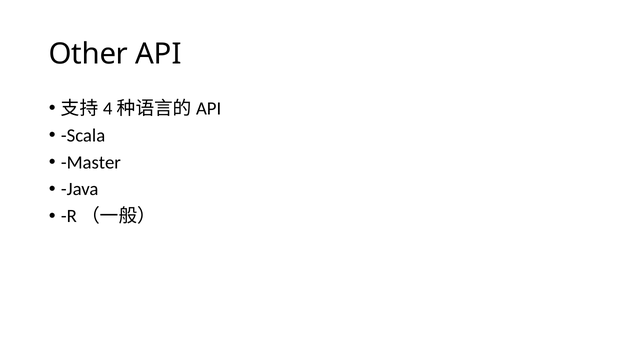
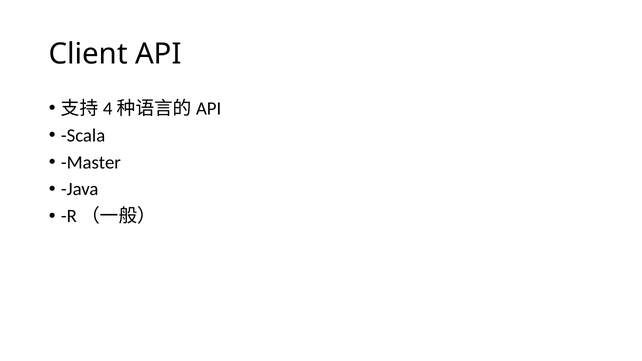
Other: Other -> Client (88, 54)
